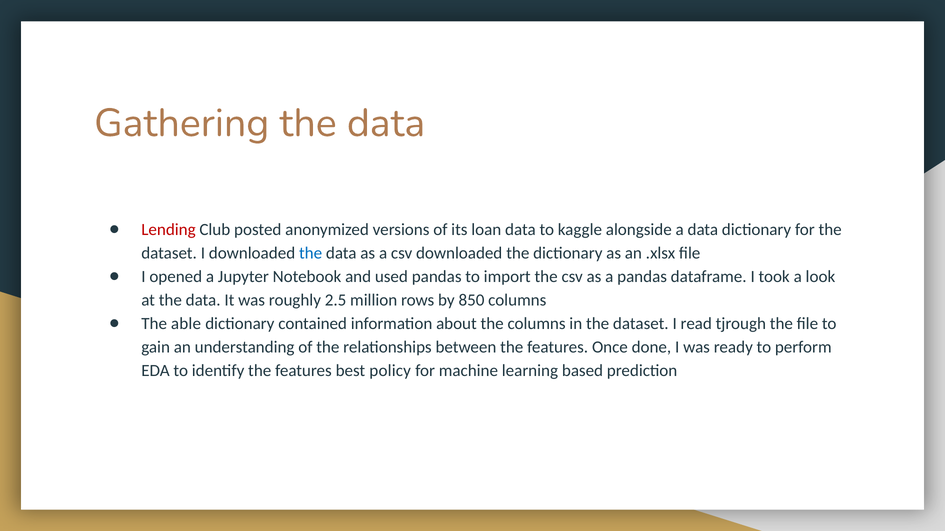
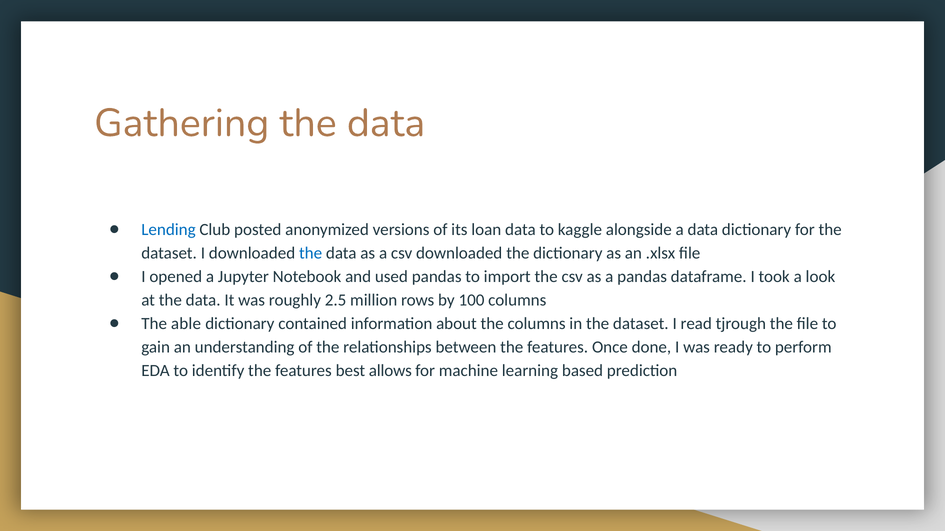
Lending colour: red -> blue (169, 230)
850: 850 -> 100 (471, 300)
policy: policy -> allows (390, 371)
